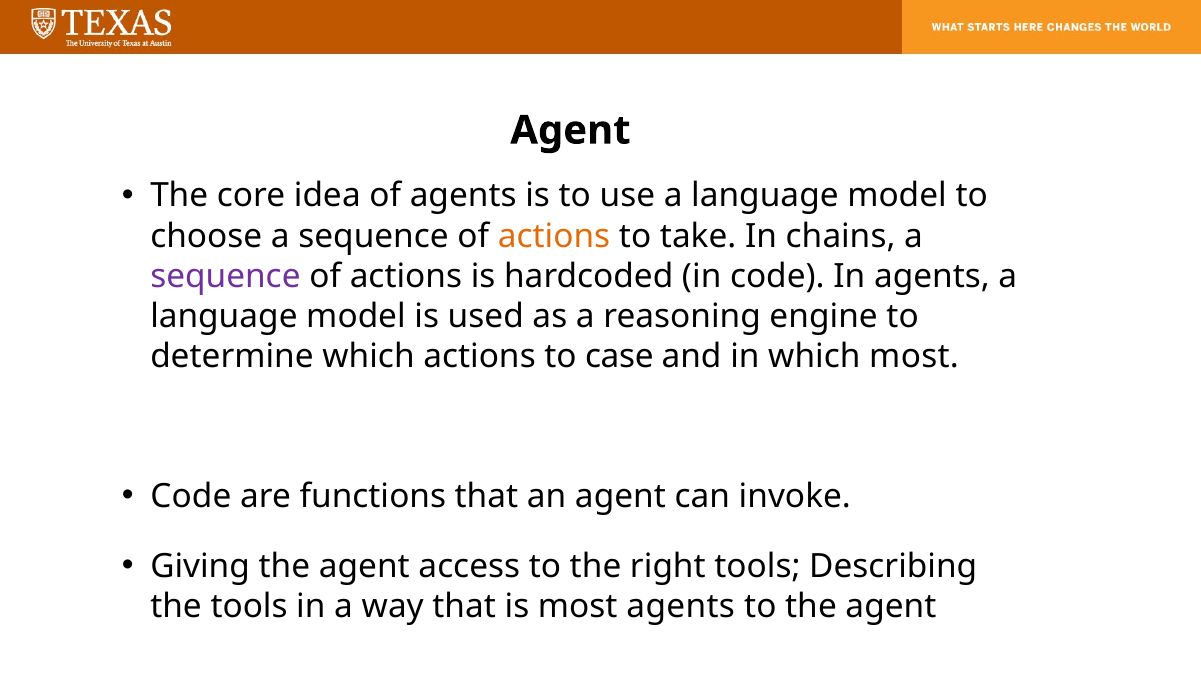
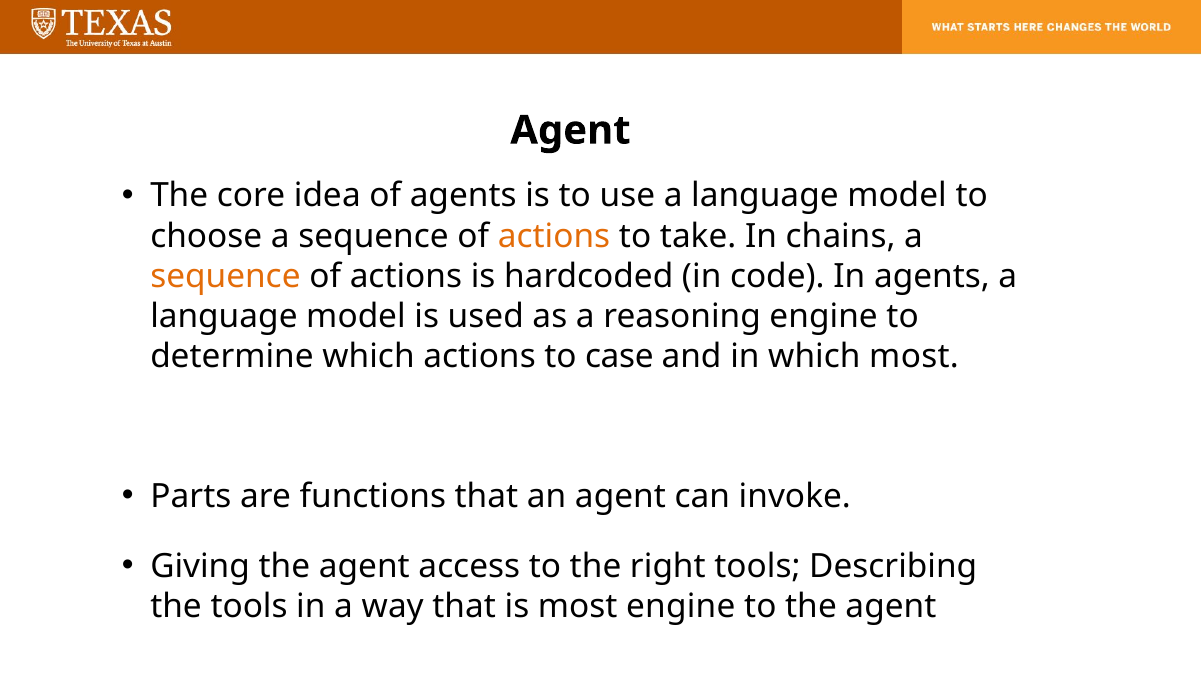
sequence colour: purple -> orange (225, 276)
Code: Code -> Parts (191, 496)
most agents: agents -> engine (681, 606)
